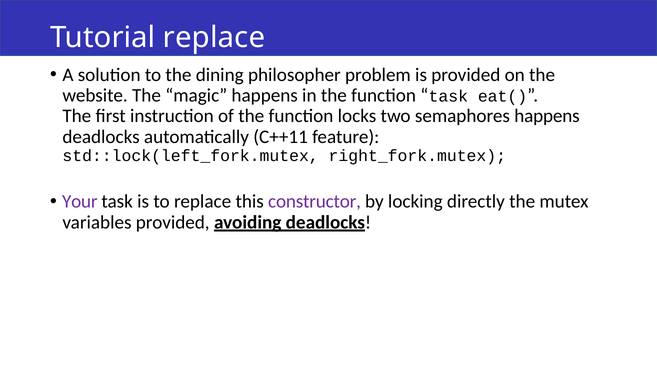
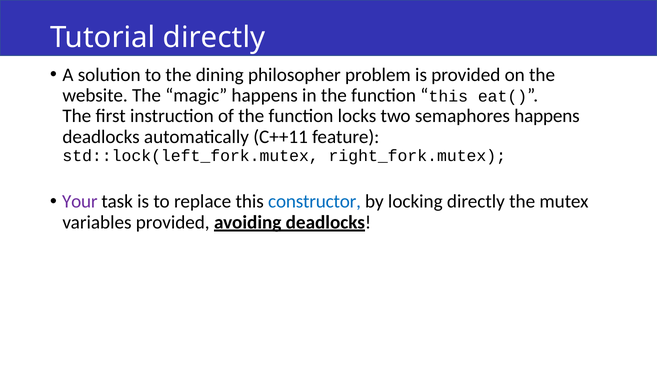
Tutorial replace: replace -> directly (214, 38)
task: task -> this (448, 97)
constructor colour: purple -> blue (315, 202)
